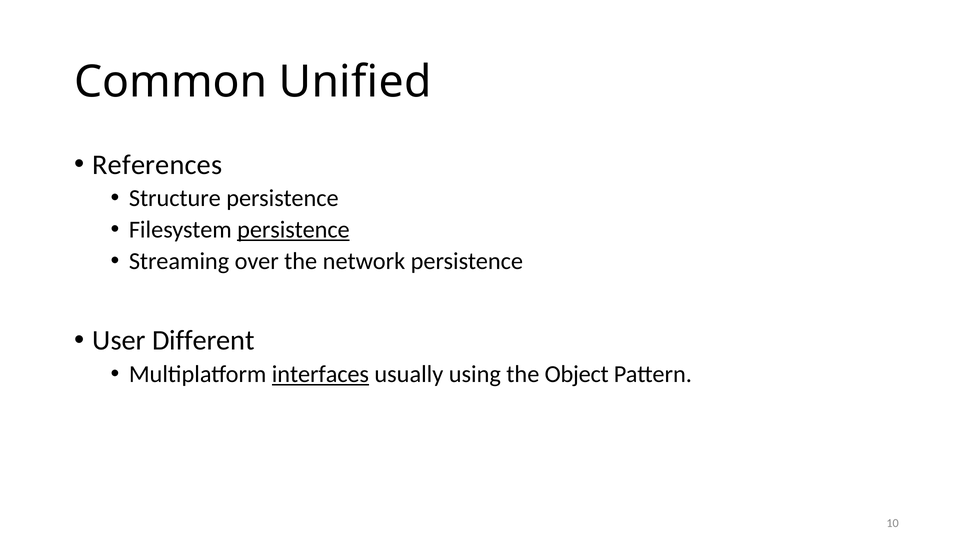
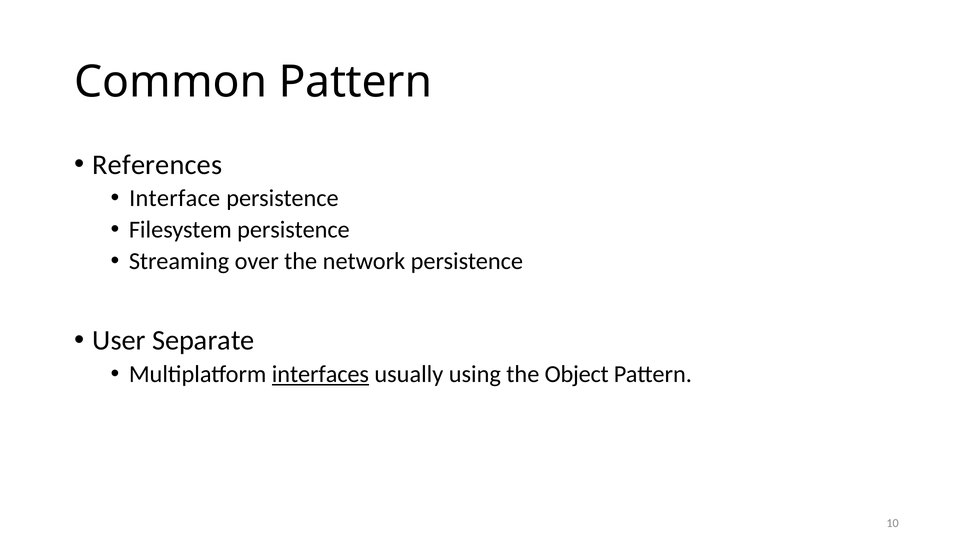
Common Unified: Unified -> Pattern (355, 82)
Structure: Structure -> Interface (175, 198)
persistence underline: present -> none (293, 229)
Different: Different -> Separate (203, 340)
